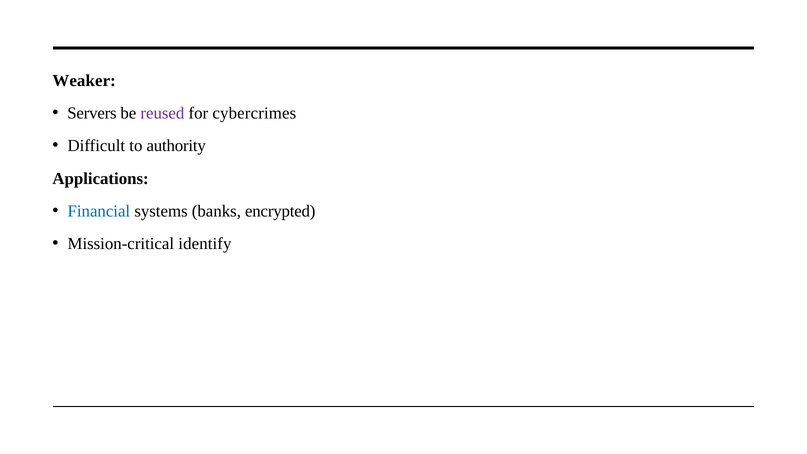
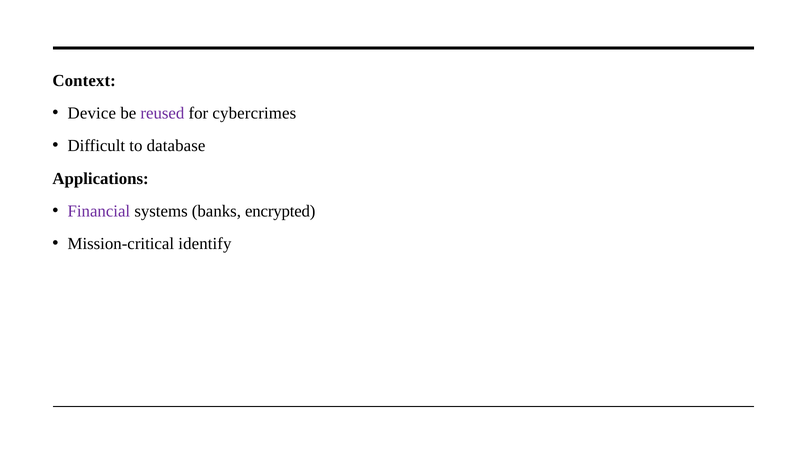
Weaker: Weaker -> Context (84, 81)
Servers: Servers -> Device (92, 113)
authority: authority -> database (176, 146)
Financial colour: blue -> purple (99, 211)
